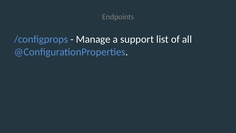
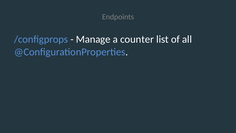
support: support -> counter (137, 39)
